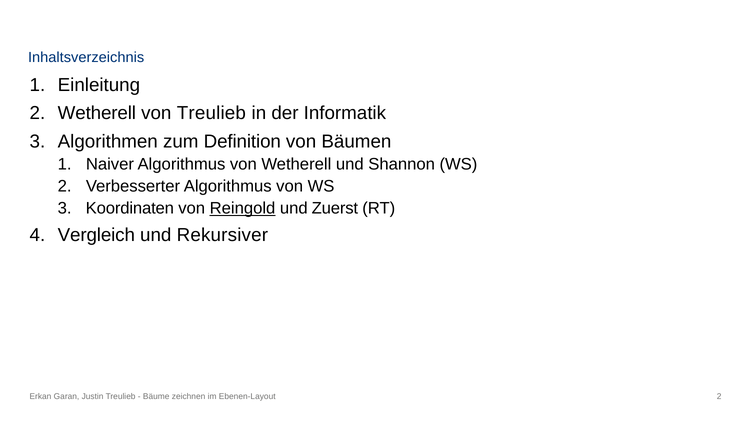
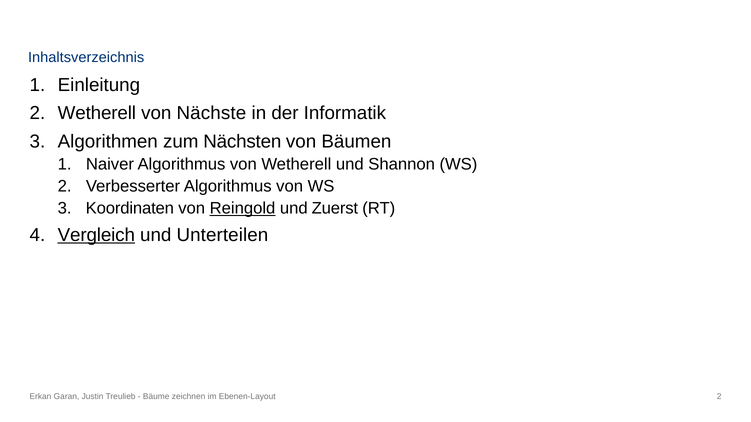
von Treulieb: Treulieb -> Nächste (211, 113)
Definition: Definition -> Nächsten (242, 141)
Vergleich underline: none -> present (96, 235)
Rekursiver: Rekursiver -> Unterteilen (222, 235)
